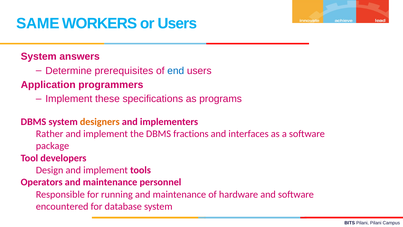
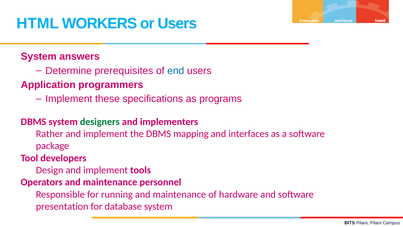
SAME: SAME -> HTML (38, 23)
designers colour: orange -> green (100, 122)
fractions: fractions -> mapping (191, 134)
encountered: encountered -> presentation (62, 206)
